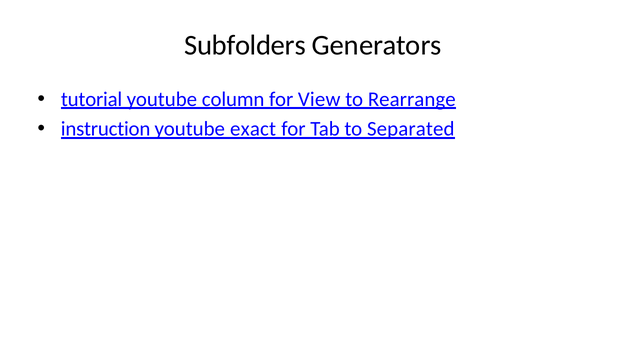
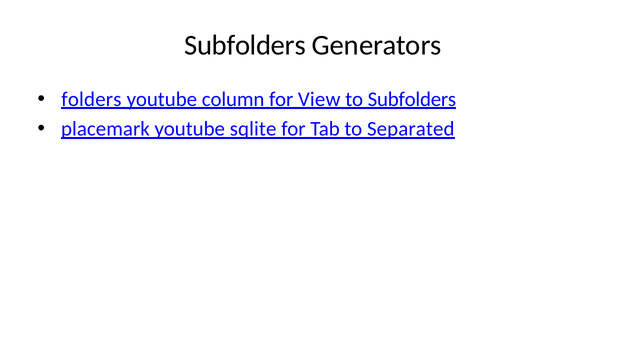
tutorial: tutorial -> folders (91, 99)
to Rearrange: Rearrange -> Subfolders (412, 99)
instruction: instruction -> placemark (105, 129)
exact: exact -> sqlite (253, 129)
